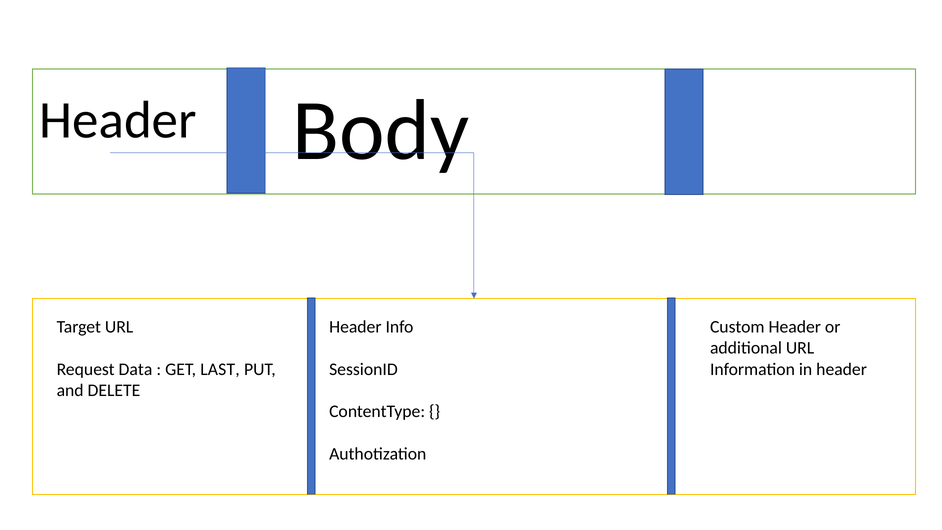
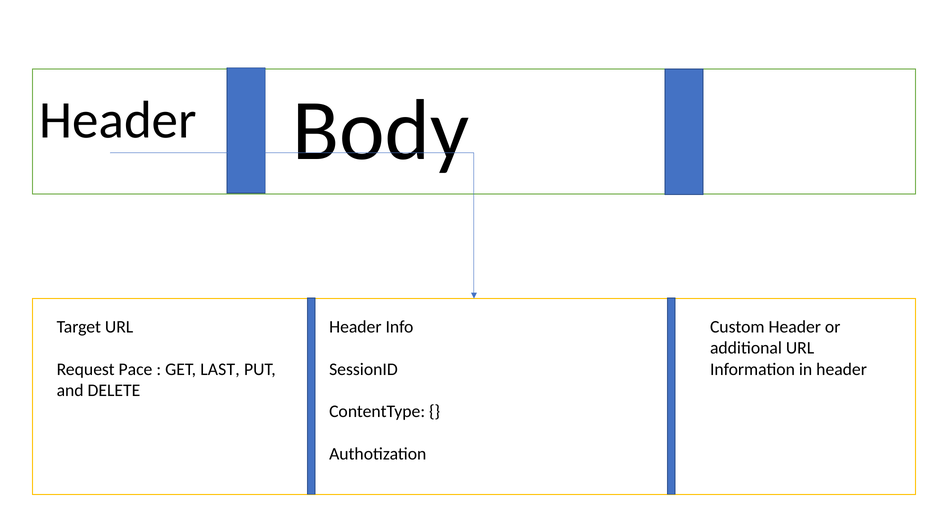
Data: Data -> Pace (135, 369)
